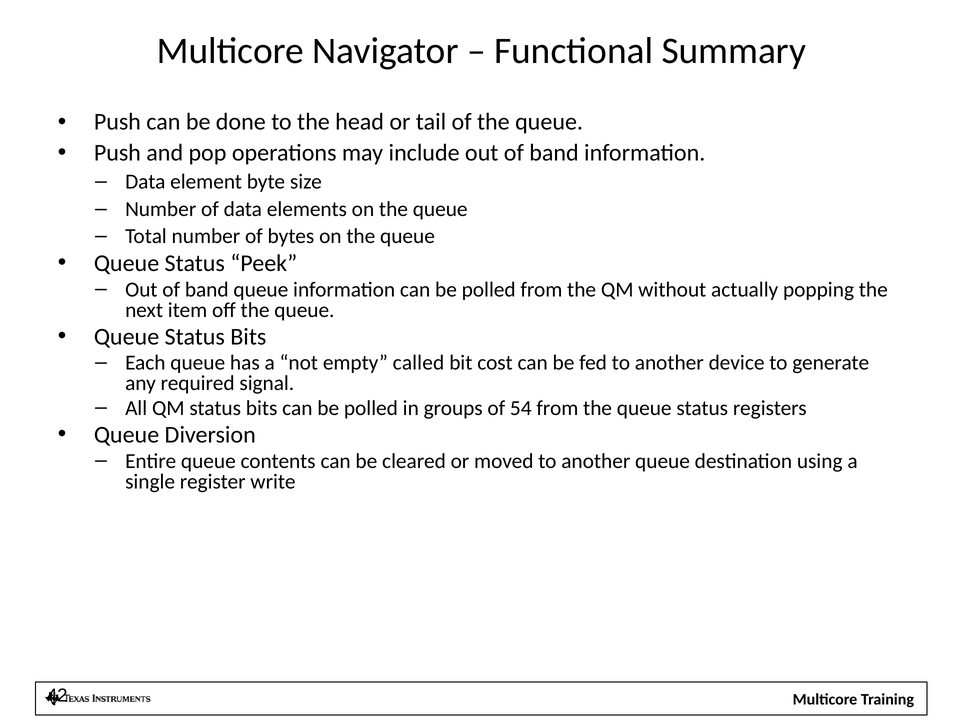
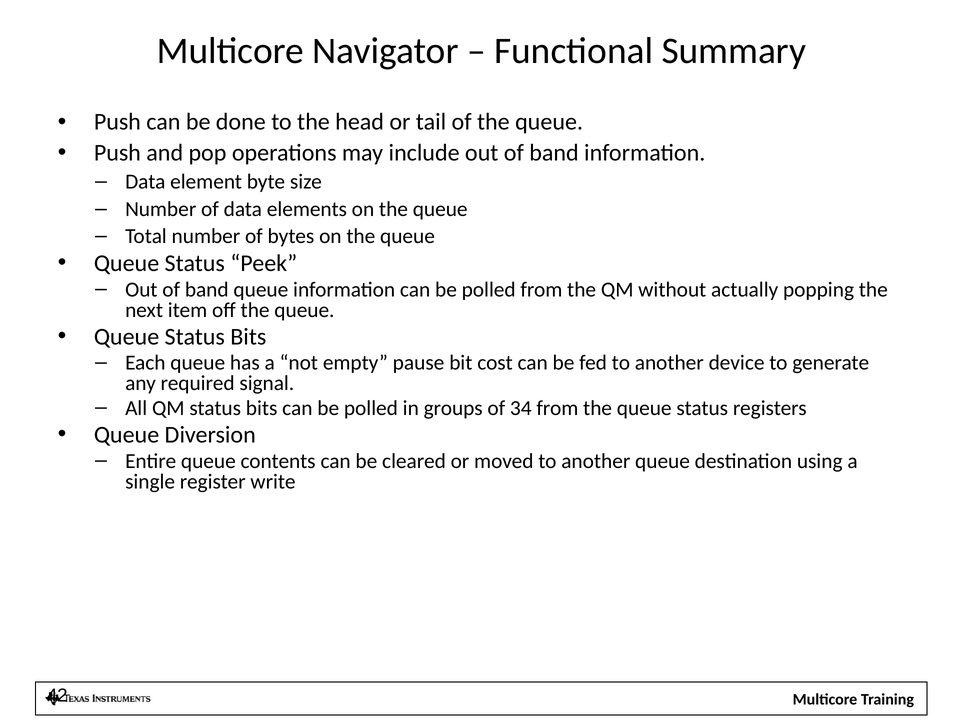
called: called -> pause (419, 363)
54: 54 -> 34 (521, 408)
